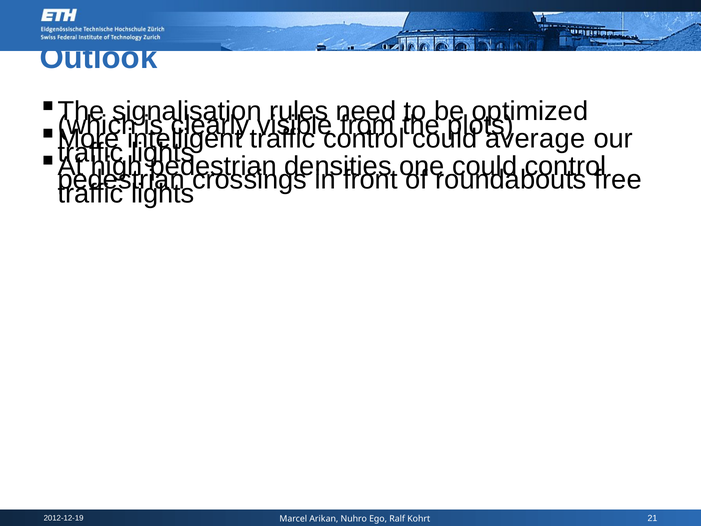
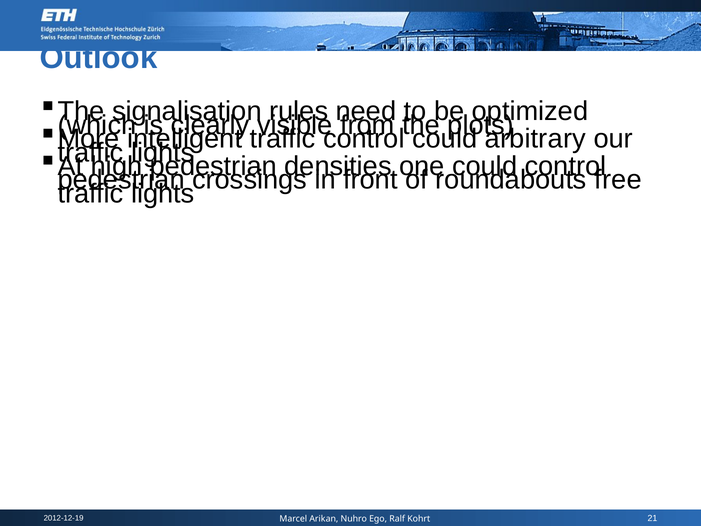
average: average -> arbitrary (535, 139)
